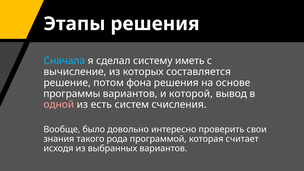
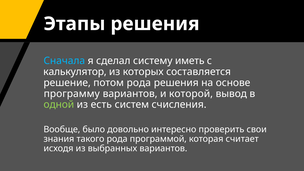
вычисление: вычисление -> калькулятор (75, 72)
потом фона: фона -> рода (139, 83)
программы: программы -> программу (72, 94)
одной colour: pink -> light green (59, 105)
